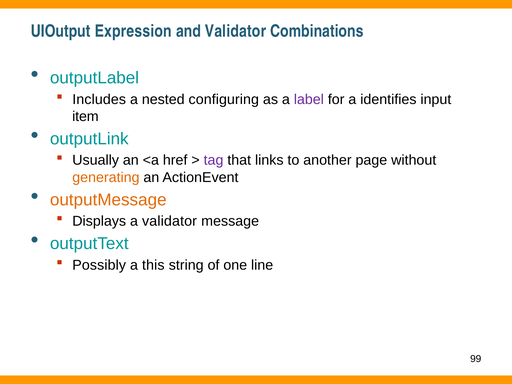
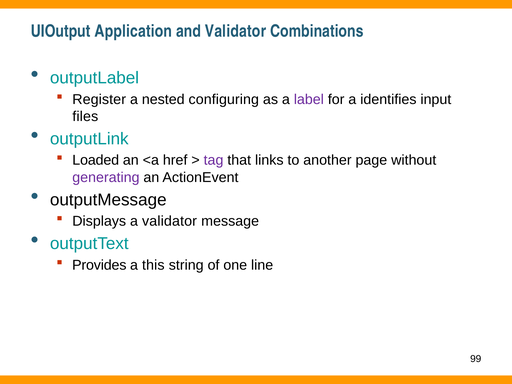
Expression: Expression -> Application (133, 31)
Includes: Includes -> Register (99, 99)
item: item -> files (85, 116)
Usually: Usually -> Loaded (96, 160)
generating colour: orange -> purple (106, 177)
outputMessage colour: orange -> black (108, 200)
Possibly: Possibly -> Provides (99, 265)
